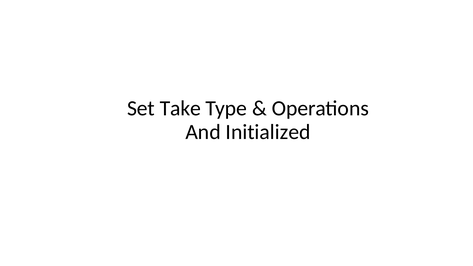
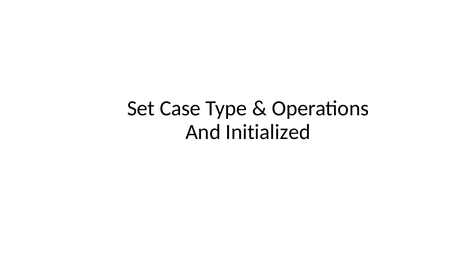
Take: Take -> Case (180, 108)
